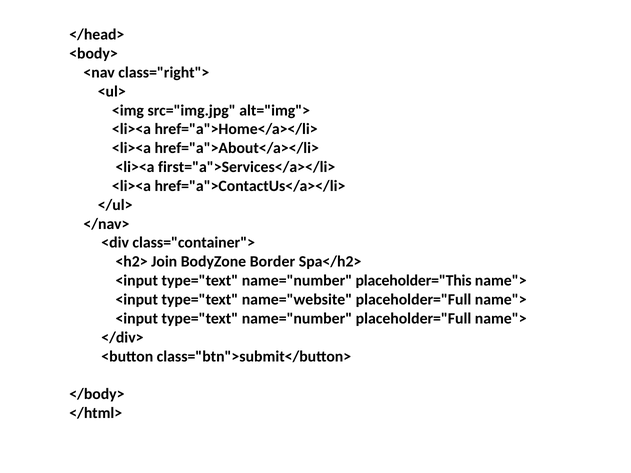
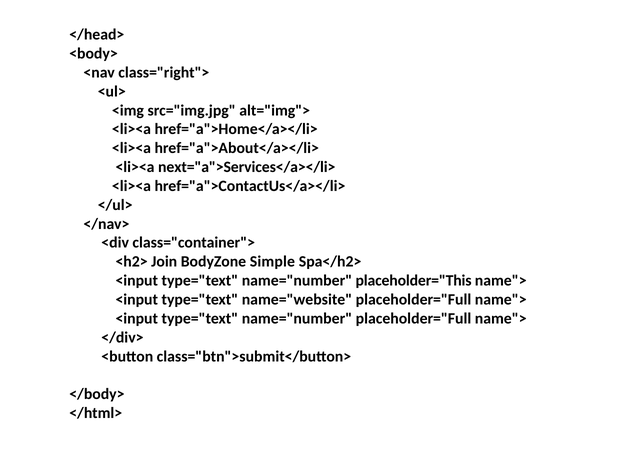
first="a">Services</a></li>: first="a">Services</a></li> -> next="a">Services</a></li> (247, 167)
Border: Border -> Simple (272, 262)
